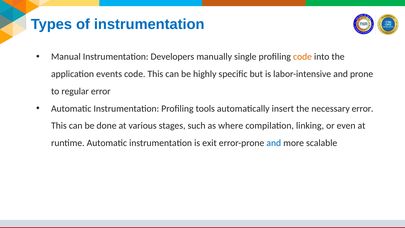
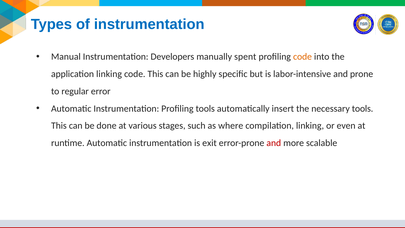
single: single -> spent (245, 57)
application events: events -> linking (109, 74)
necessary error: error -> tools (363, 108)
and colour: blue -> red (274, 143)
